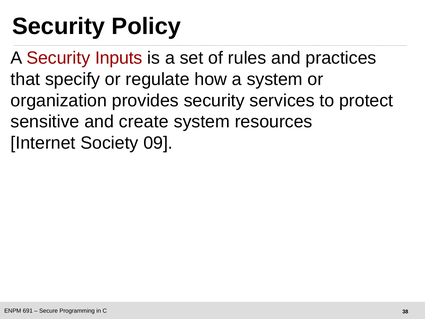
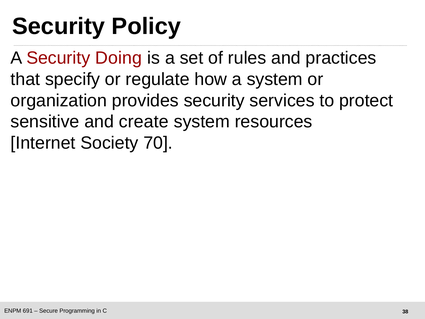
Inputs: Inputs -> Doing (119, 58)
09: 09 -> 70 (158, 143)
